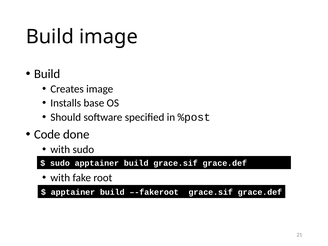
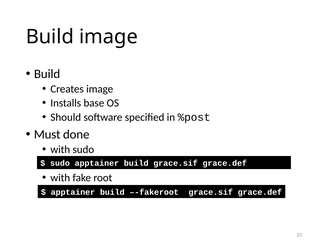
Code: Code -> Must (47, 134)
